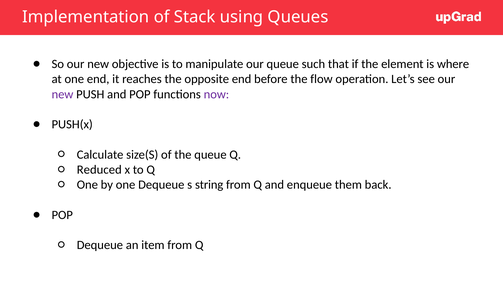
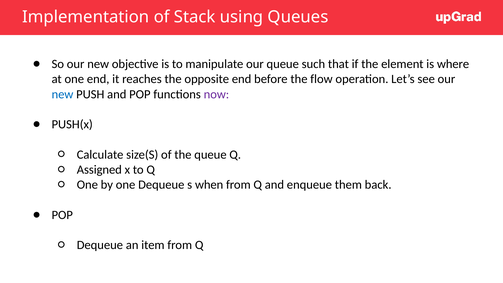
new colour: purple -> blue (63, 94)
Reduced: Reduced -> Assigned (99, 170)
string: string -> when (209, 185)
